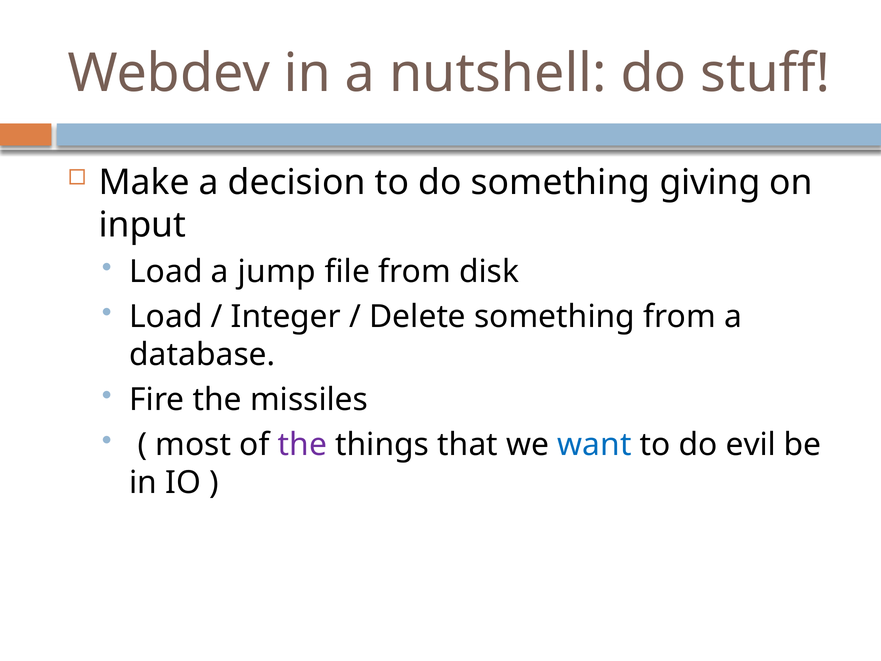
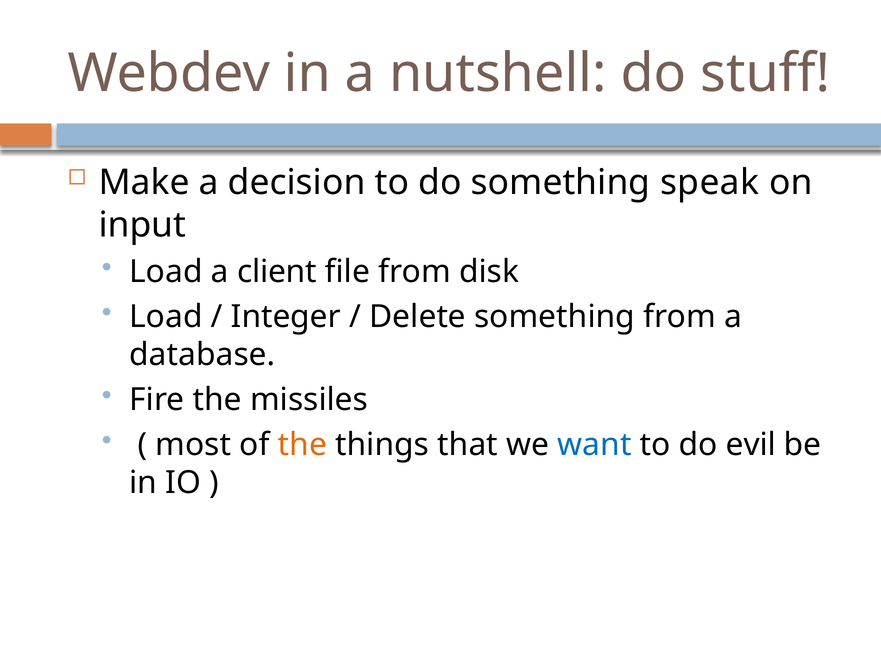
giving: giving -> speak (710, 182)
jump: jump -> client (277, 272)
the colour: purple -> orange (302, 445)
